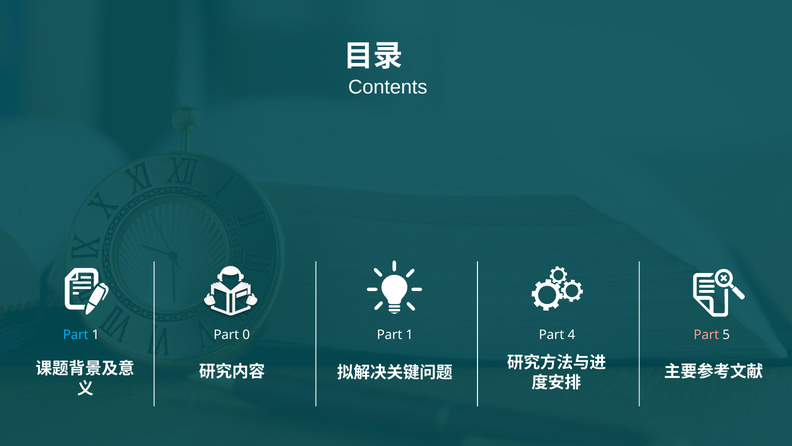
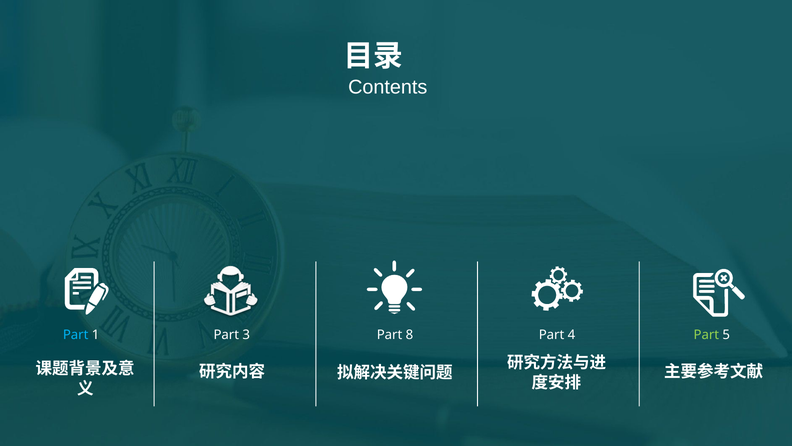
0: 0 -> 3 (246, 334)
1: 1 -> 8 (409, 334)
Part colour: pink -> light green (706, 334)
